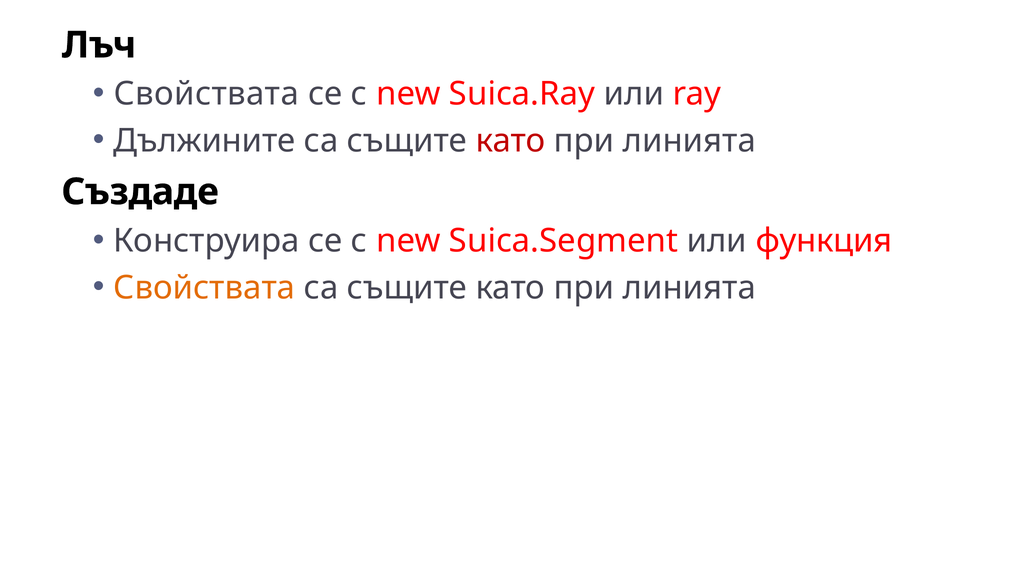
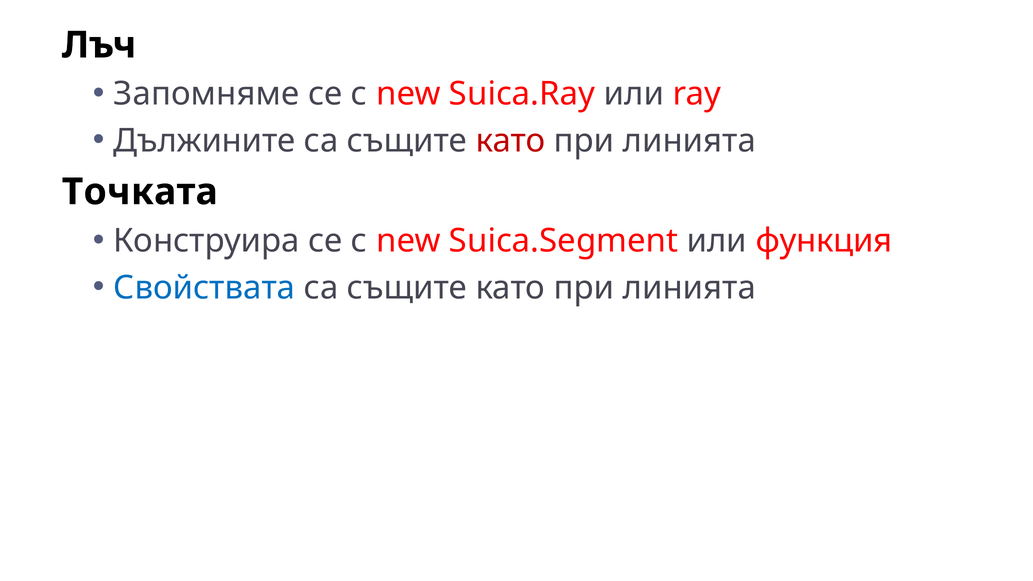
Свойствата: Свойствата -> Запомняме (206, 94)
Създаде: Създаде -> Точката (140, 192)
Свойствата colour: orange -> blue (204, 288)
